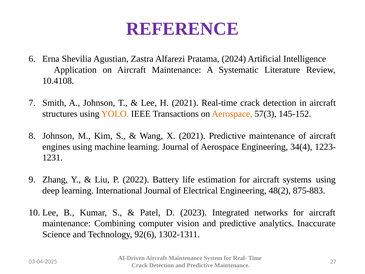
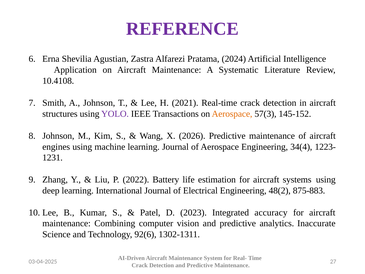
YOLO colour: orange -> purple (115, 114)
X 2021: 2021 -> 2026 (192, 136)
networks: networks -> accuracy (271, 212)
